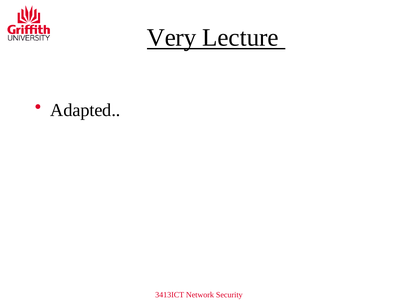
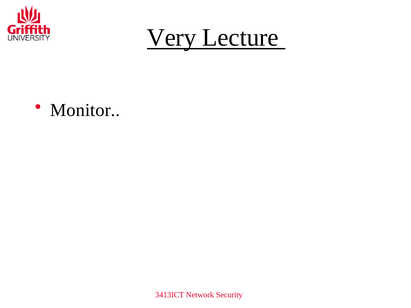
Adapted: Adapted -> Monitor (85, 110)
